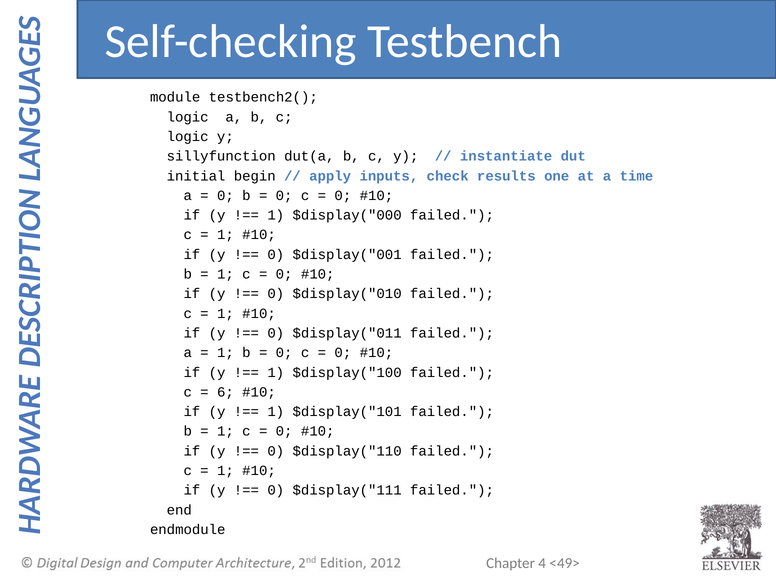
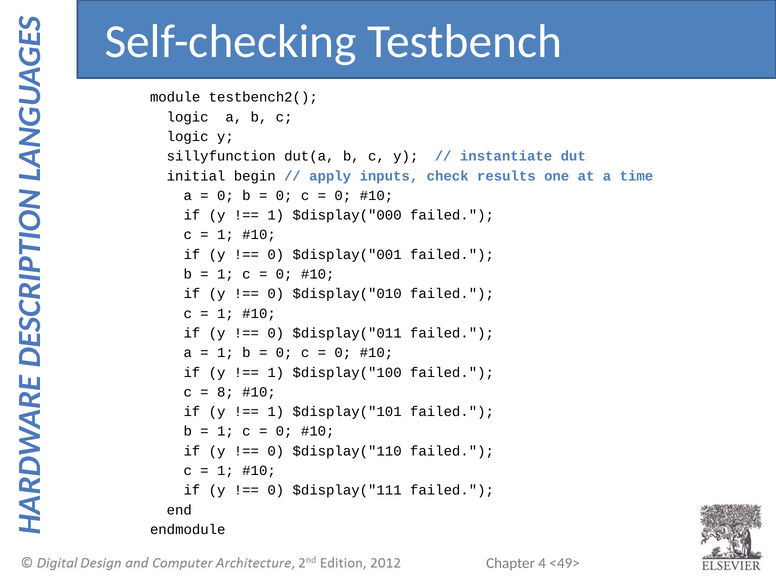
6: 6 -> 8 (225, 392)
